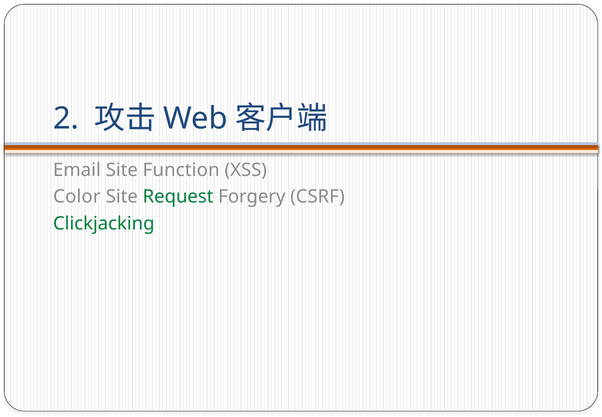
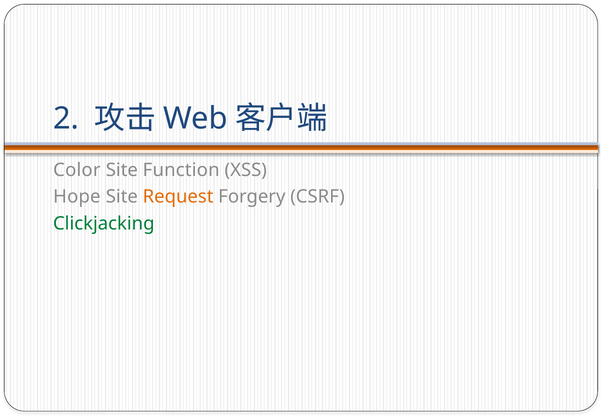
Email: Email -> Color (77, 170)
Color: Color -> Hope (77, 197)
Request colour: green -> orange (178, 197)
